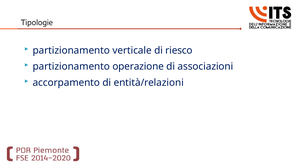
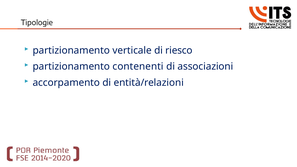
operazione: operazione -> contenenti (138, 67)
